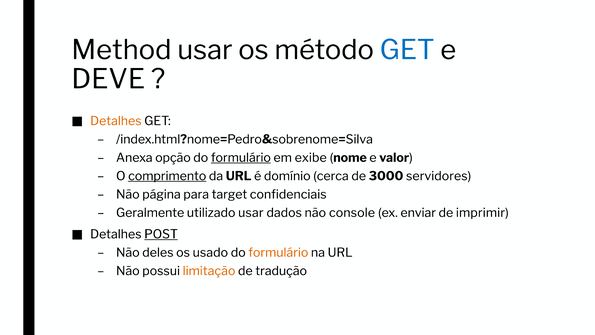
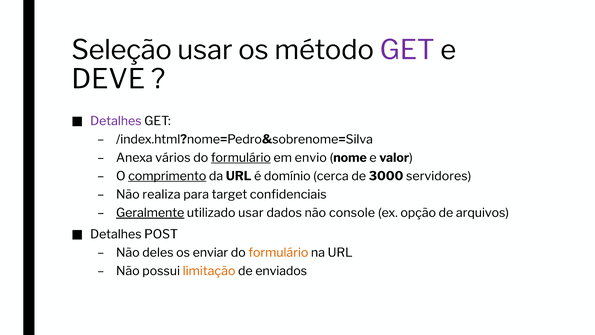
Method: Method -> Seleção (122, 50)
GET colour: blue -> purple (407, 50)
Detalhes colour: orange -> purple (116, 121)
opção: opção -> vários (173, 158)
exibe: exibe -> envio (311, 158)
página: página -> realiza (161, 194)
Geralmente underline: none -> present (150, 213)
enviar: enviar -> opção (418, 213)
imprimir: imprimir -> arquivos (482, 213)
POST underline: present -> none (161, 234)
usado: usado -> enviar (210, 252)
tradução: tradução -> enviados (281, 271)
